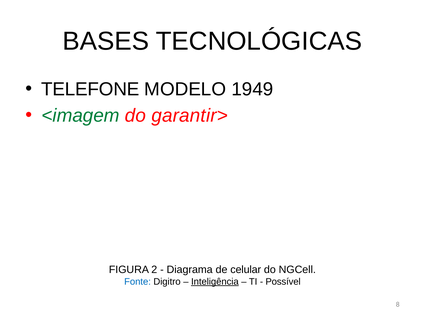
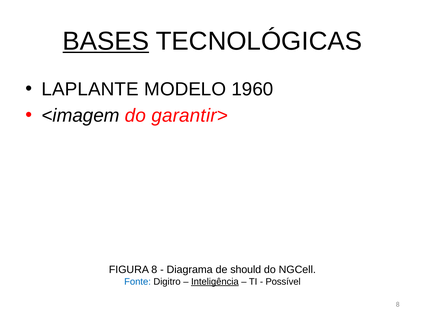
BASES underline: none -> present (106, 41)
TELEFONE: TELEFONE -> LAPLANTE (90, 89)
1949: 1949 -> 1960 (252, 89)
<imagem colour: green -> black (81, 116)
FIGURA 2: 2 -> 8 (154, 269)
celular: celular -> should (246, 269)
